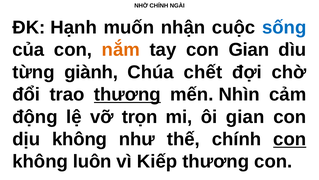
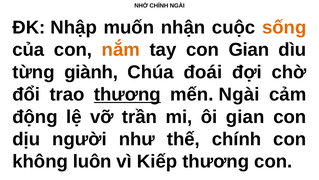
Hạnh: Hạnh -> Nhập (74, 27)
sống colour: blue -> orange (284, 27)
chết: chết -> đoái (203, 72)
mến Nhìn: Nhìn -> Ngài (239, 94)
trọn: trọn -> trần (140, 117)
dịu không: không -> người (79, 139)
con underline: present -> none (290, 139)
